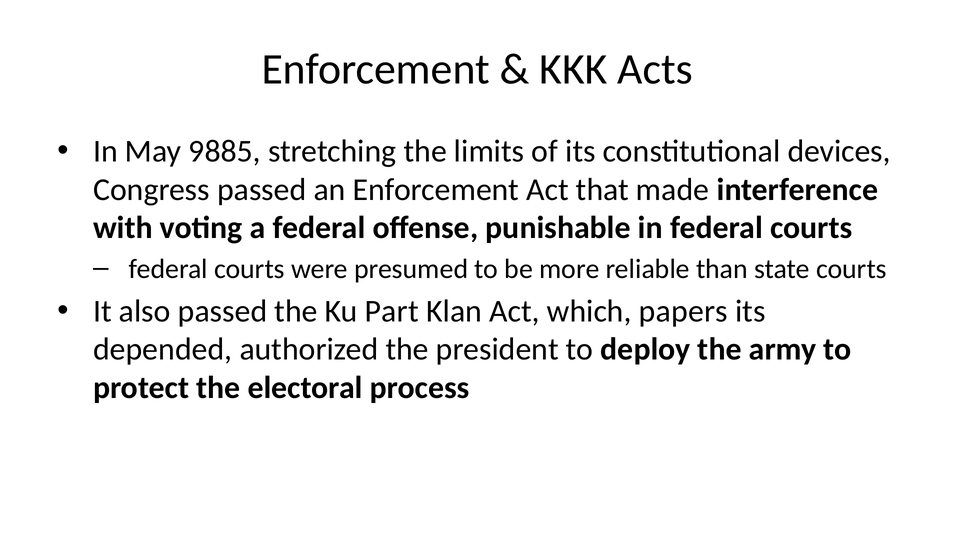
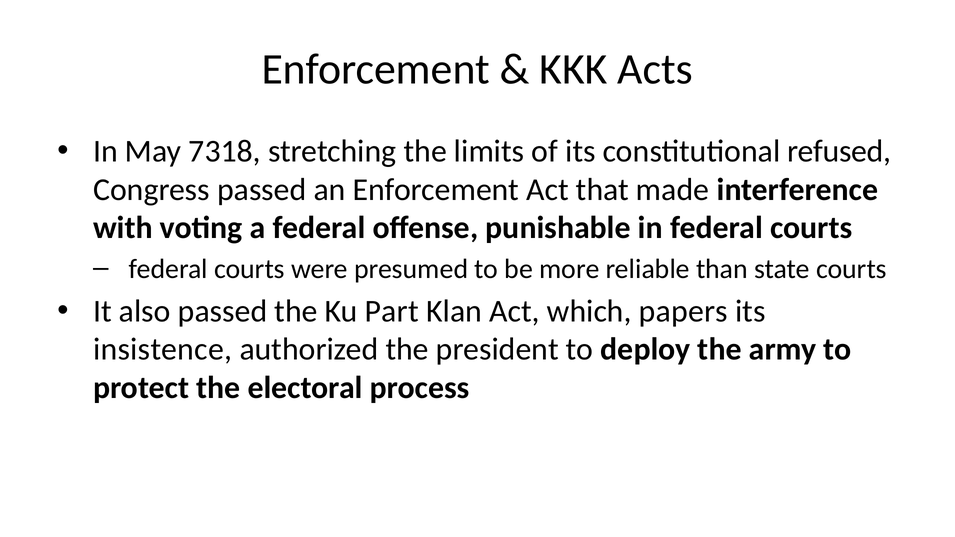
9885: 9885 -> 7318 (225, 151)
devices: devices -> refused (839, 151)
depended: depended -> insistence (163, 350)
